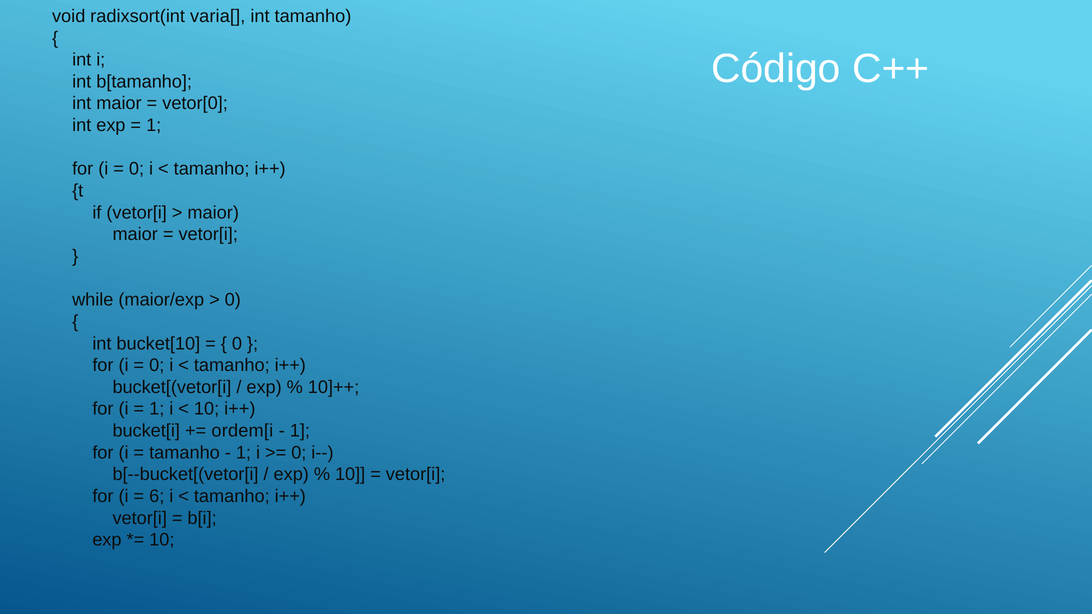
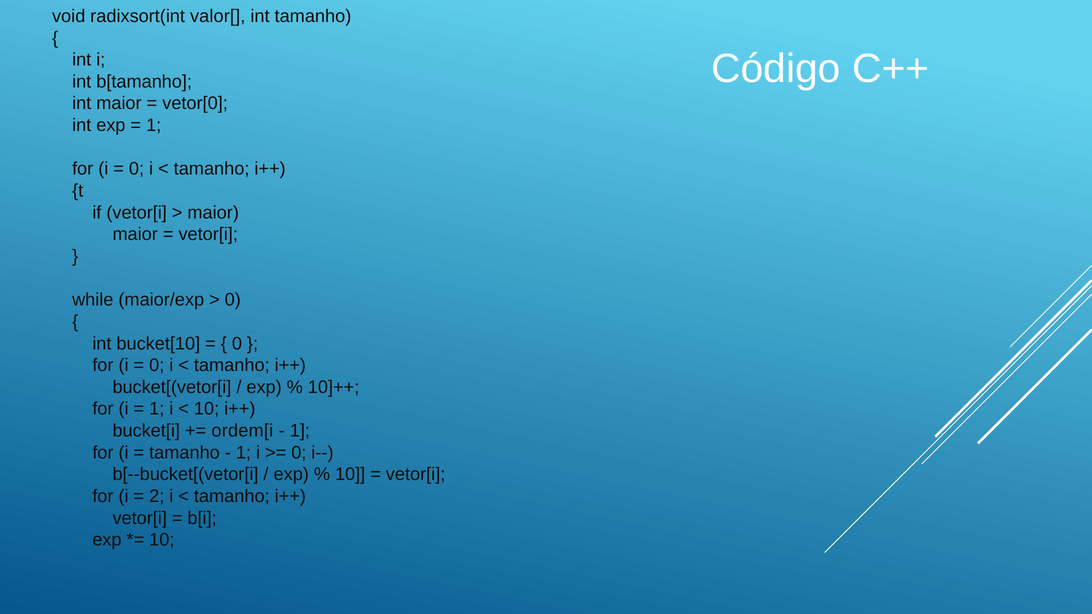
varia[: varia[ -> valor[ (218, 16)
6: 6 -> 2 (157, 496)
